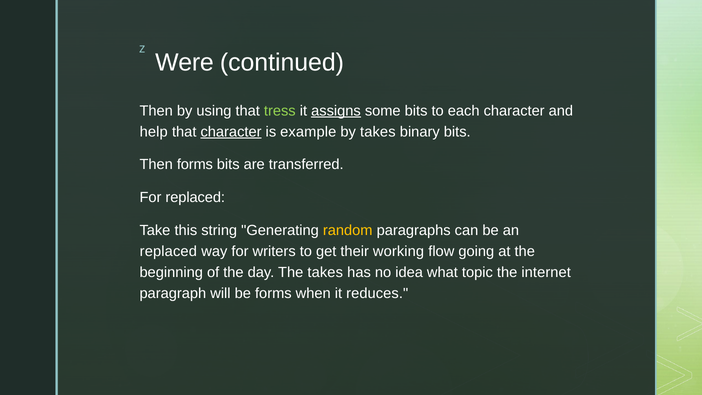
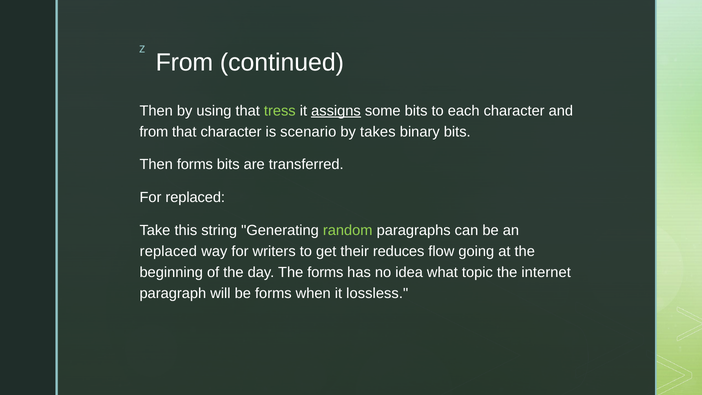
Were: Were -> From (184, 62)
help: help -> from (154, 132)
character underline: present -> none (231, 132)
example: example -> scenario (308, 132)
random colour: yellow -> light green (348, 230)
working: working -> reduces (399, 251)
The takes: takes -> forms (325, 272)
reduces: reduces -> lossless (377, 293)
